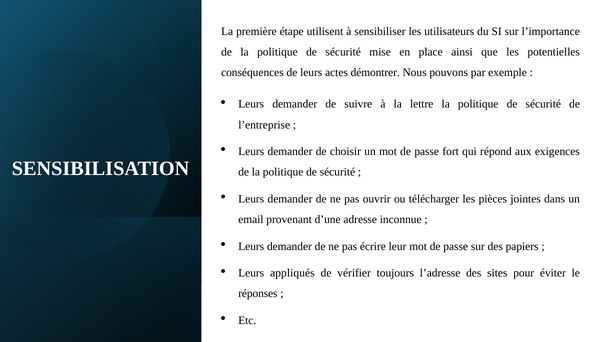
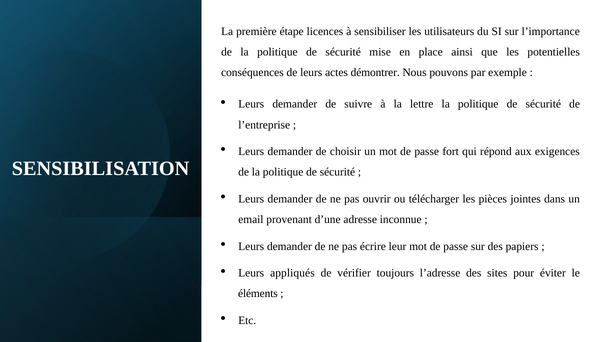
utilisent: utilisent -> licences (325, 31)
réponses: réponses -> éléments (258, 294)
